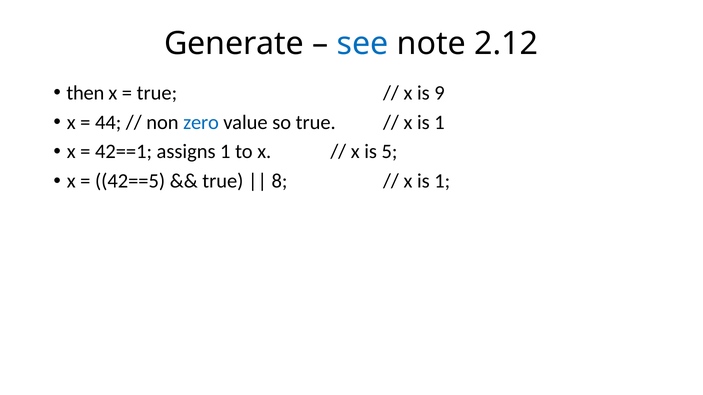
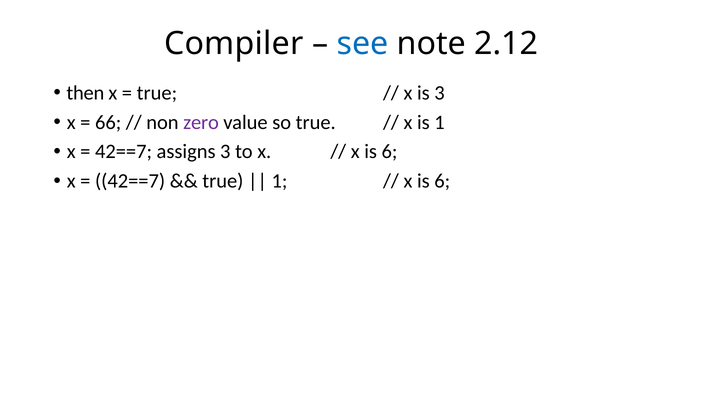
Generate: Generate -> Compiler (234, 44)
is 9: 9 -> 3 (440, 93)
44: 44 -> 66 (108, 122)
zero colour: blue -> purple (201, 122)
42==1: 42==1 -> 42==7 (124, 152)
assigns 1: 1 -> 3 (225, 152)
5: 5 -> 6 (390, 152)
42==5: 42==5 -> 42==7 (130, 181)
8: 8 -> 1 (280, 181)
1: 1 -> 6 (442, 181)
